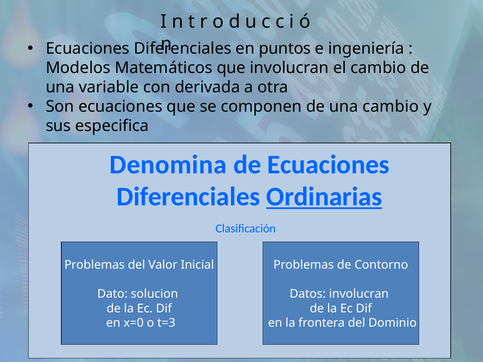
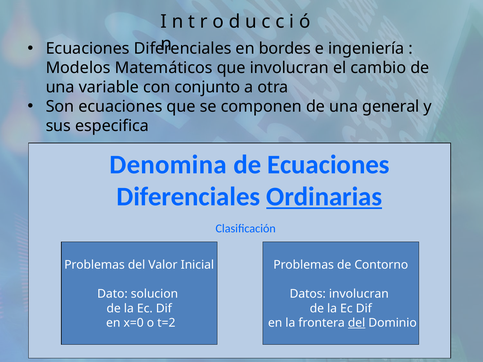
puntos: puntos -> bordes (285, 49)
derivada: derivada -> conjunto (207, 87)
una cambio: cambio -> general (391, 107)
t=3: t=3 -> t=2 (166, 323)
del underline: none -> present (357, 323)
